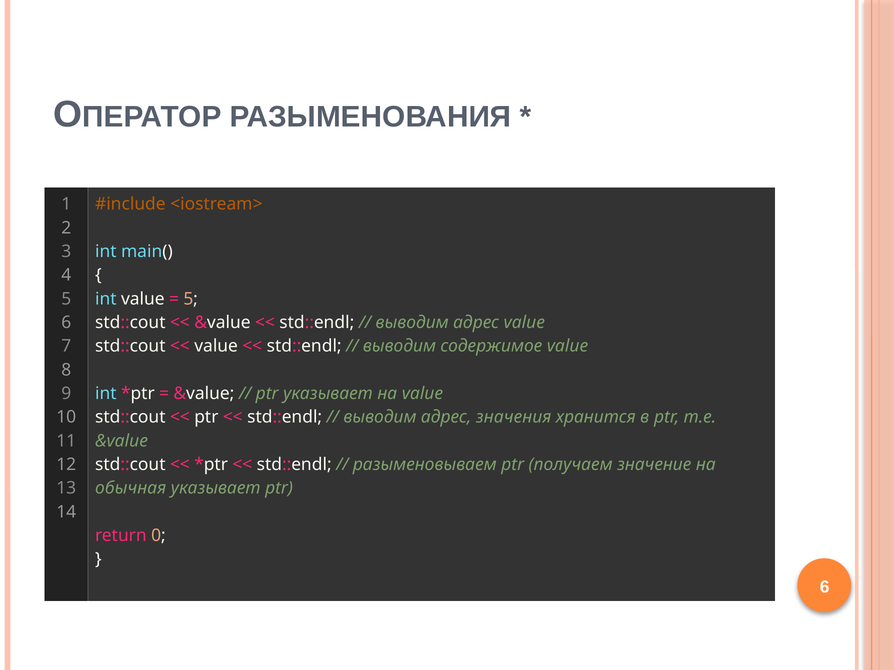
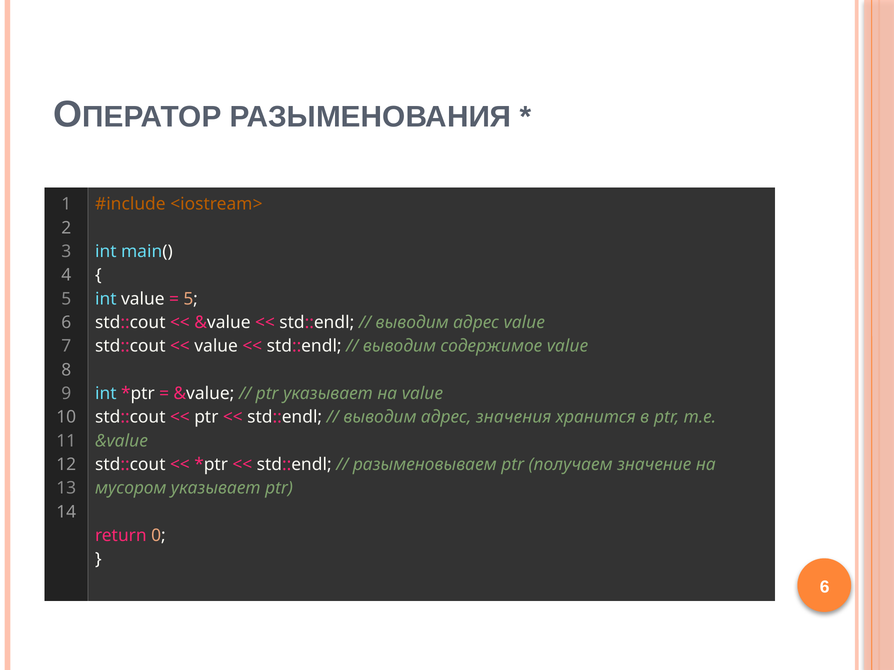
обычная: обычная -> мусором (131, 489)
